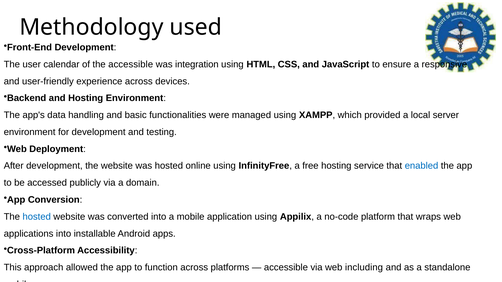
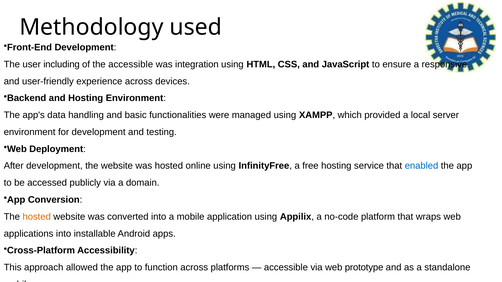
calendar: calendar -> including (62, 64)
hosted colour: blue -> orange (37, 217)
including: including -> prototype (364, 268)
